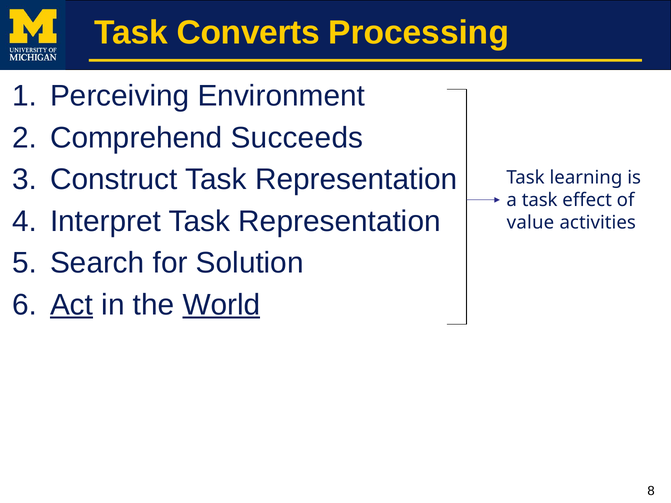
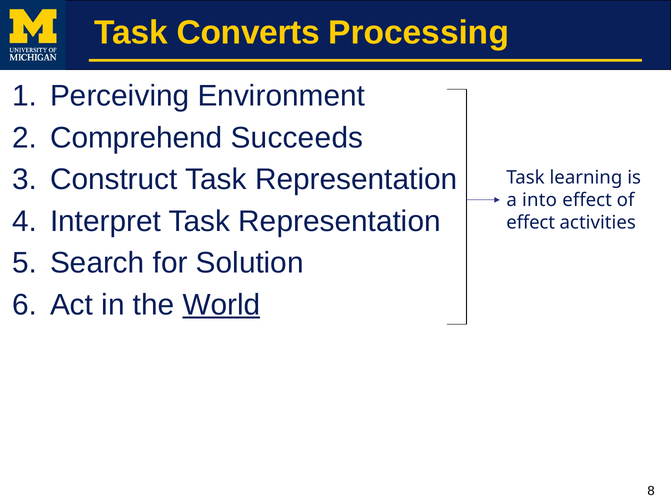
a task: task -> into (540, 200)
value: value -> effect (531, 223)
Act underline: present -> none (72, 305)
